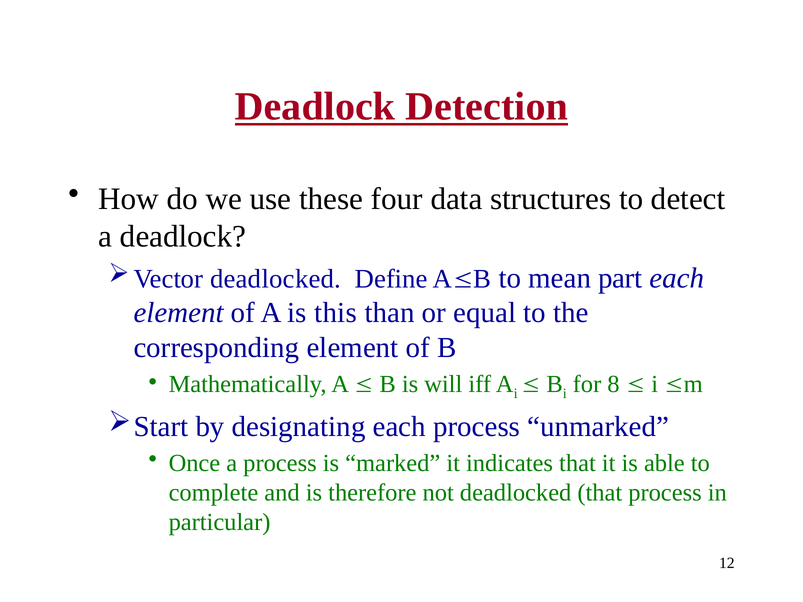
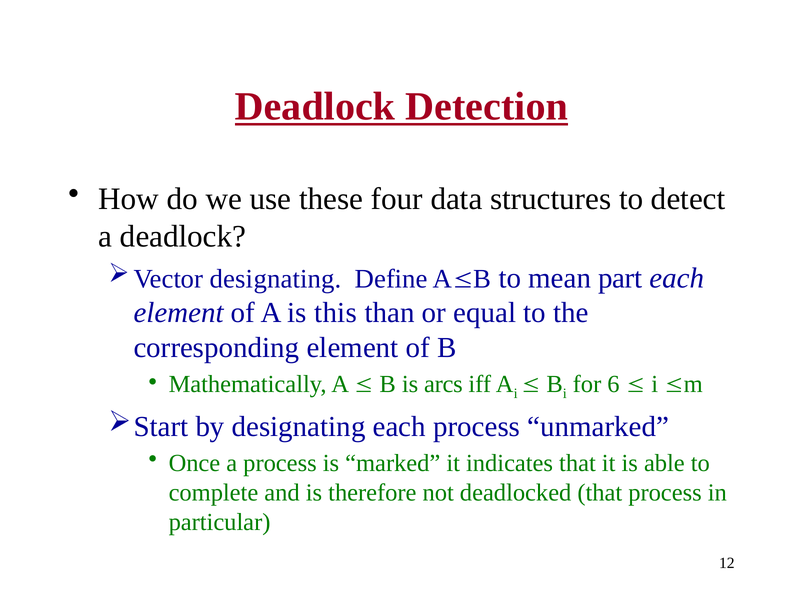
Vector deadlocked: deadlocked -> designating (276, 279)
will: will -> arcs (443, 384)
8: 8 -> 6 (613, 384)
